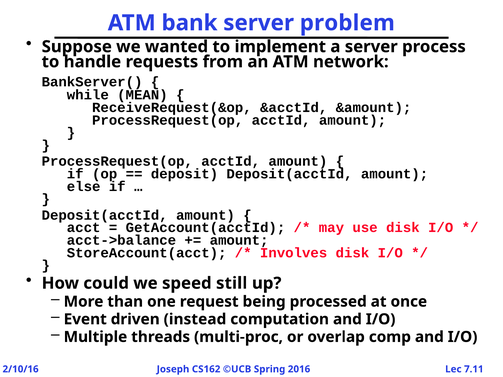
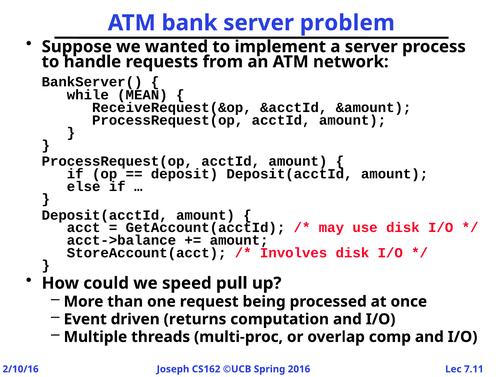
still: still -> pull (232, 283)
instead: instead -> returns (195, 319)
